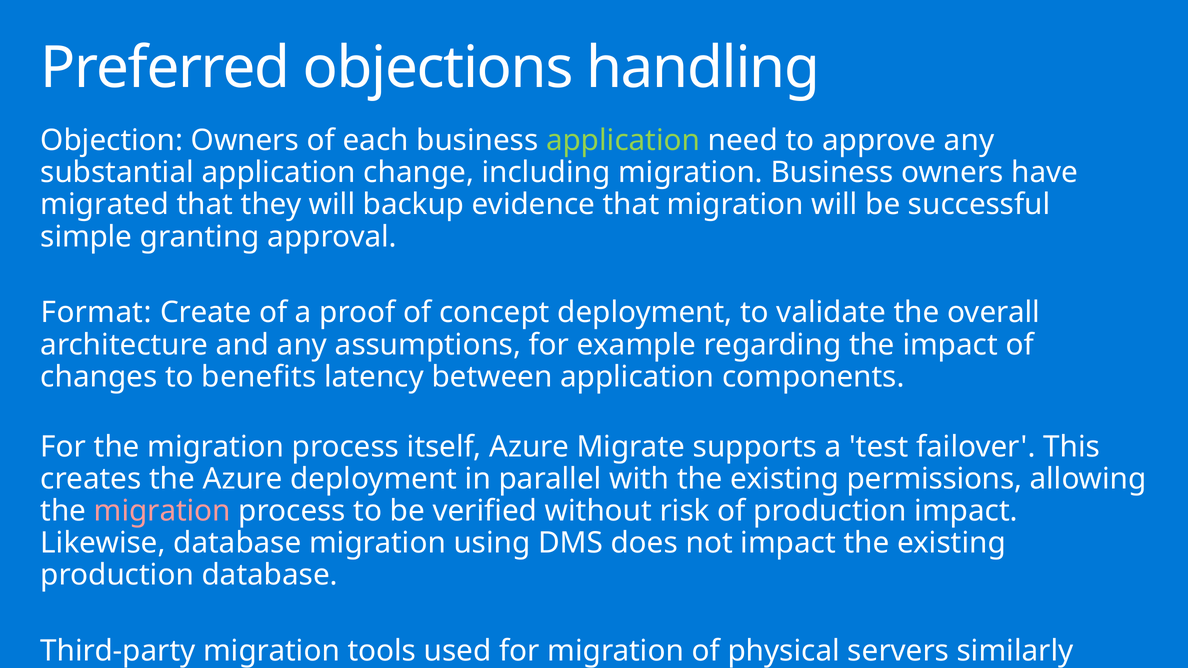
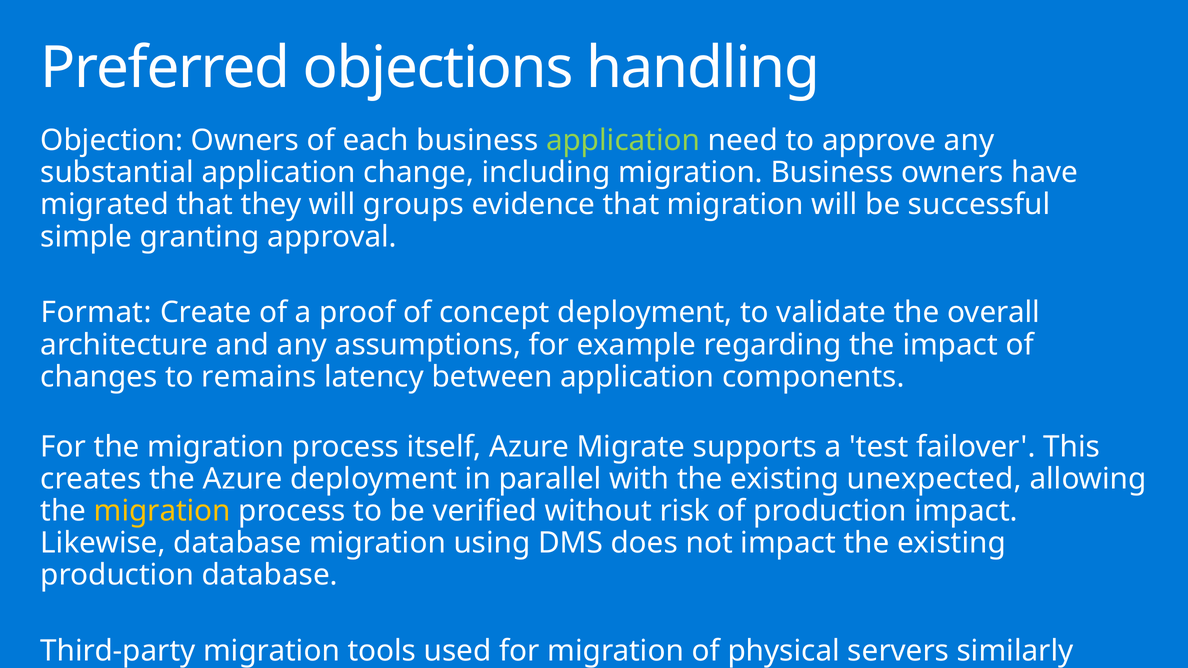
backup: backup -> groups (413, 205)
benefits: benefits -> remains (259, 377)
permissions: permissions -> unexpected (934, 479)
migration colour: pink -> yellow (162, 511)
